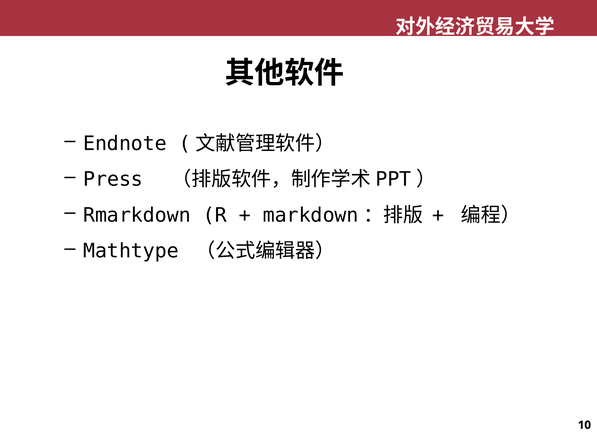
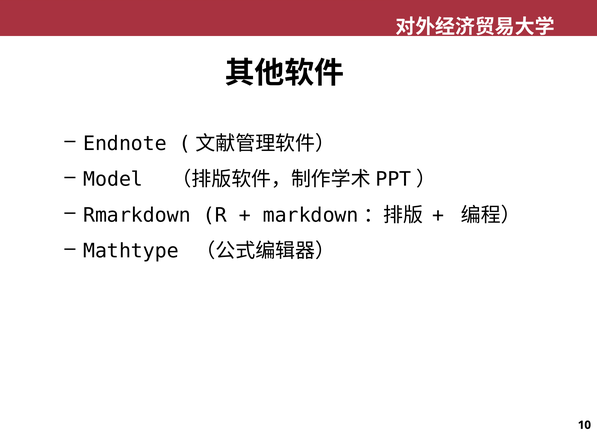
Press: Press -> Model (113, 179)
